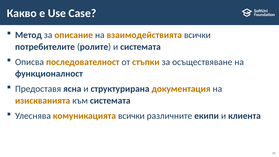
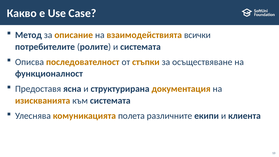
комуникацията всички: всички -> полета (131, 116)
